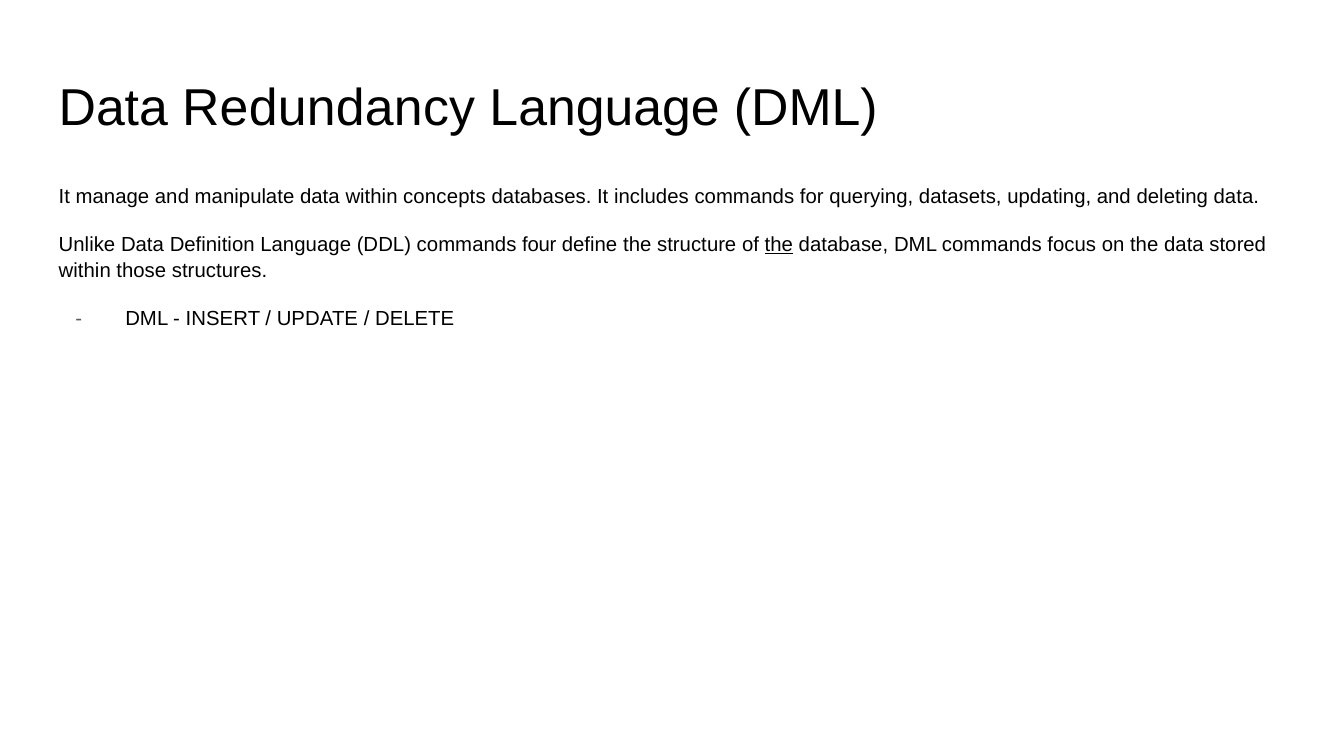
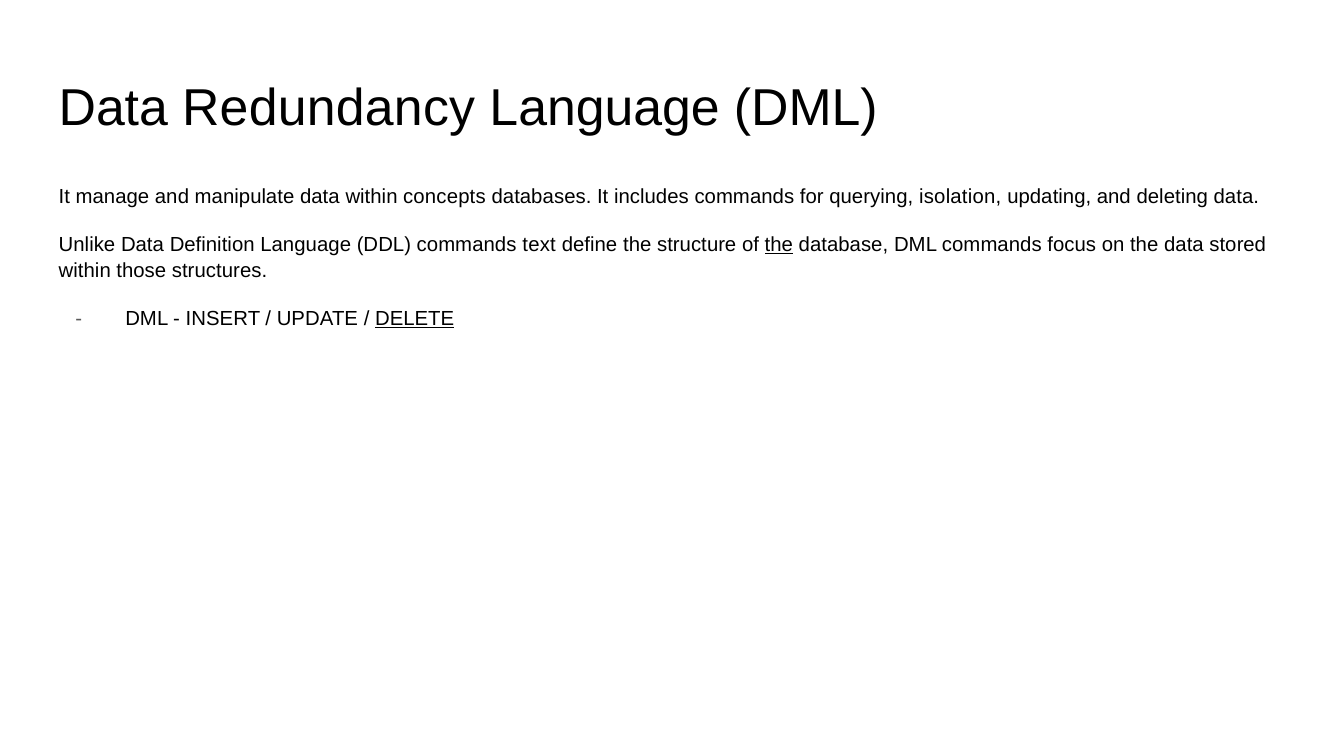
datasets: datasets -> isolation (960, 196)
four: four -> text (539, 244)
DELETE underline: none -> present (415, 319)
